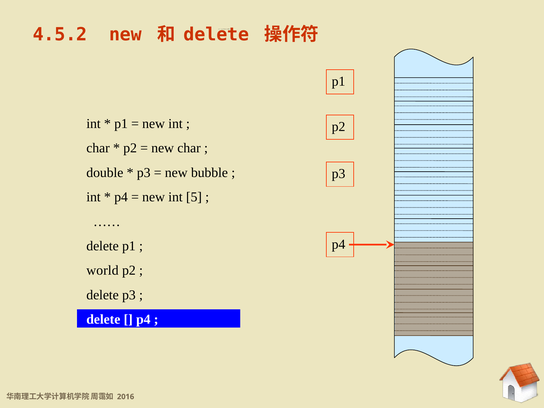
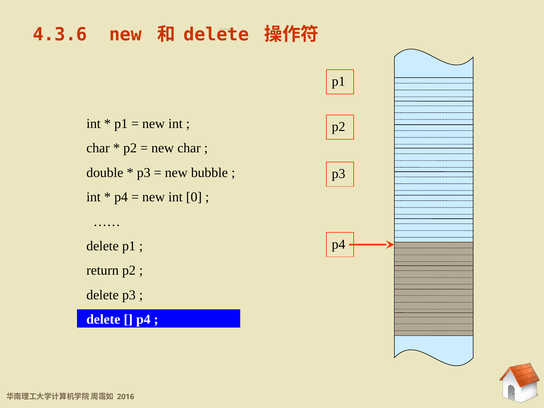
4.5.2: 4.5.2 -> 4.3.6 (60, 34)
5: 5 -> 0 (194, 197)
world: world -> return (103, 271)
